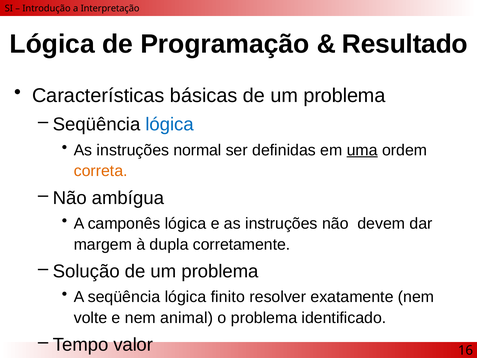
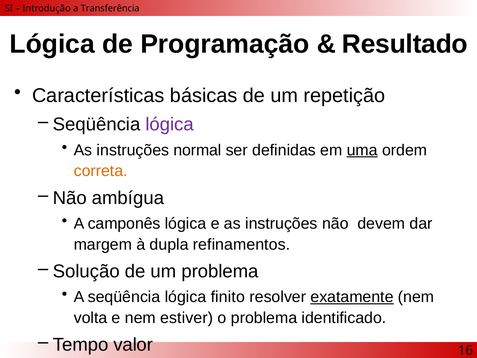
Interpretação: Interpretação -> Transferência (110, 9)
básicas de um problema: problema -> repetição (344, 96)
lógica colour: blue -> purple (170, 124)
corretamente: corretamente -> refinamentos (242, 244)
exatamente underline: none -> present (352, 297)
volte: volte -> volta (91, 318)
animal: animal -> estiver (187, 318)
